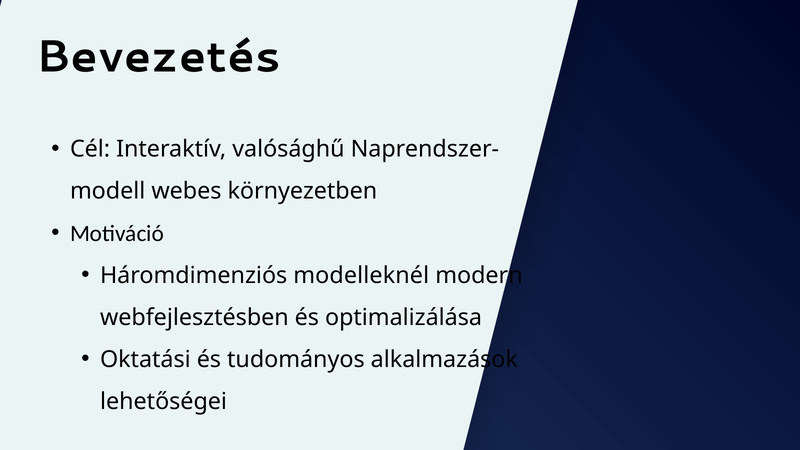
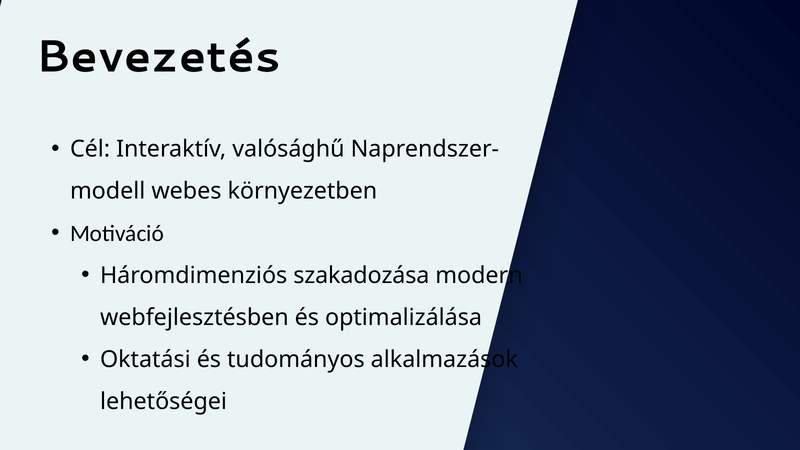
modelleknél: modelleknél -> szakadozása (361, 275)
